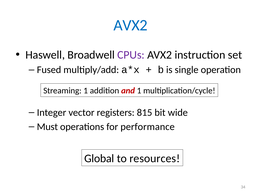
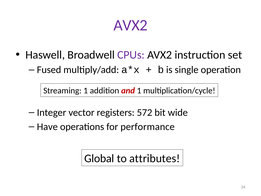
AVX2 colour: blue -> purple (131, 25)
815: 815 -> 572 (145, 112)
Must: Must -> Have (47, 127)
resources: resources -> attributes (155, 158)
